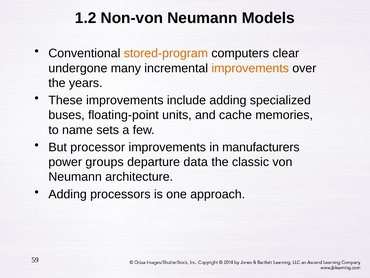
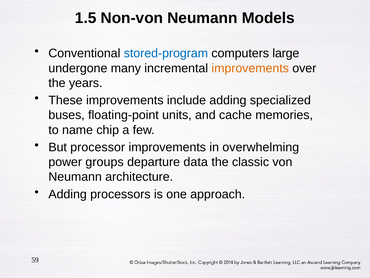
1.2: 1.2 -> 1.5 (86, 18)
stored-program colour: orange -> blue (166, 53)
clear: clear -> large (286, 53)
sets: sets -> chip (108, 130)
manufacturers: manufacturers -> overwhelming (261, 147)
